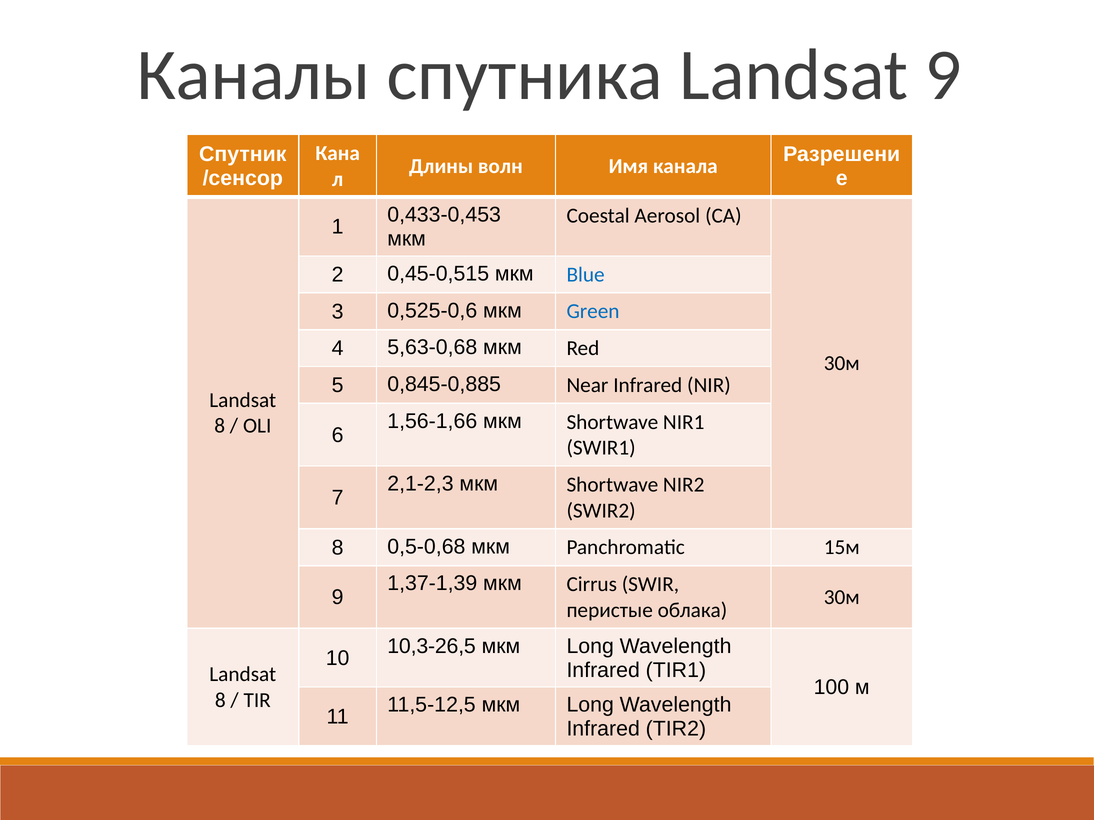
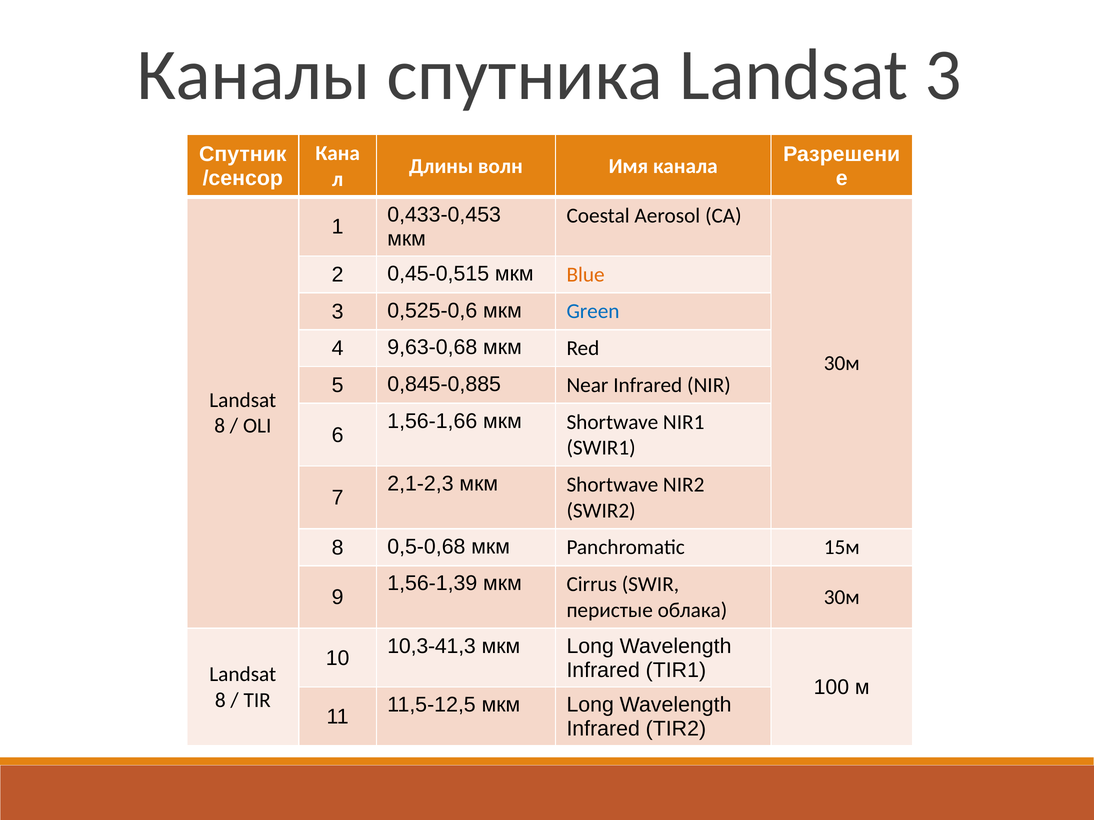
Landsat 9: 9 -> 3 (943, 75)
Blue colour: blue -> orange (586, 275)
5,63-0,68: 5,63-0,68 -> 9,63-0,68 (432, 348)
1,37-1,39: 1,37-1,39 -> 1,56-1,39 (432, 584)
10,3-26,5: 10,3-26,5 -> 10,3-41,3 (432, 646)
